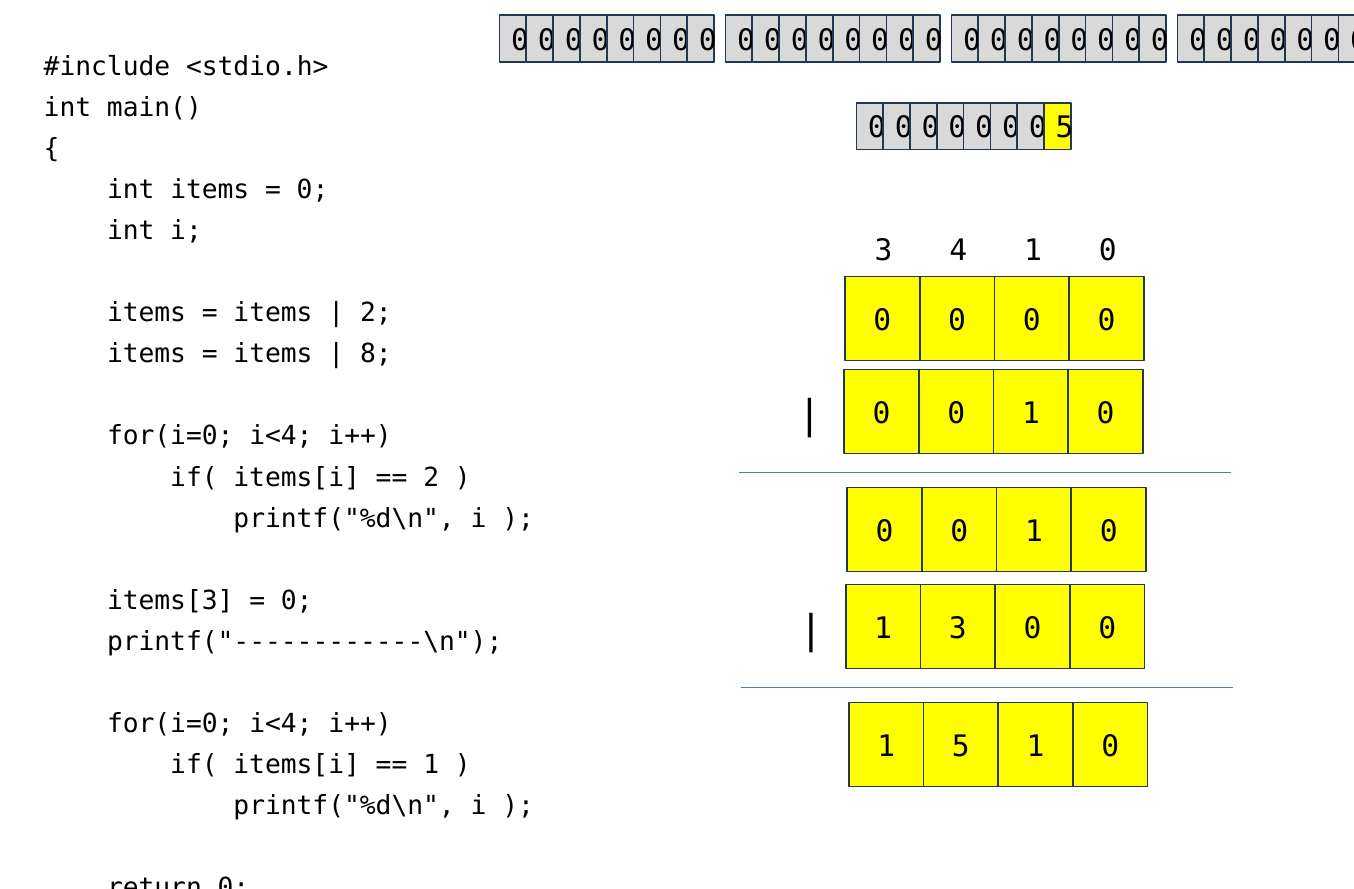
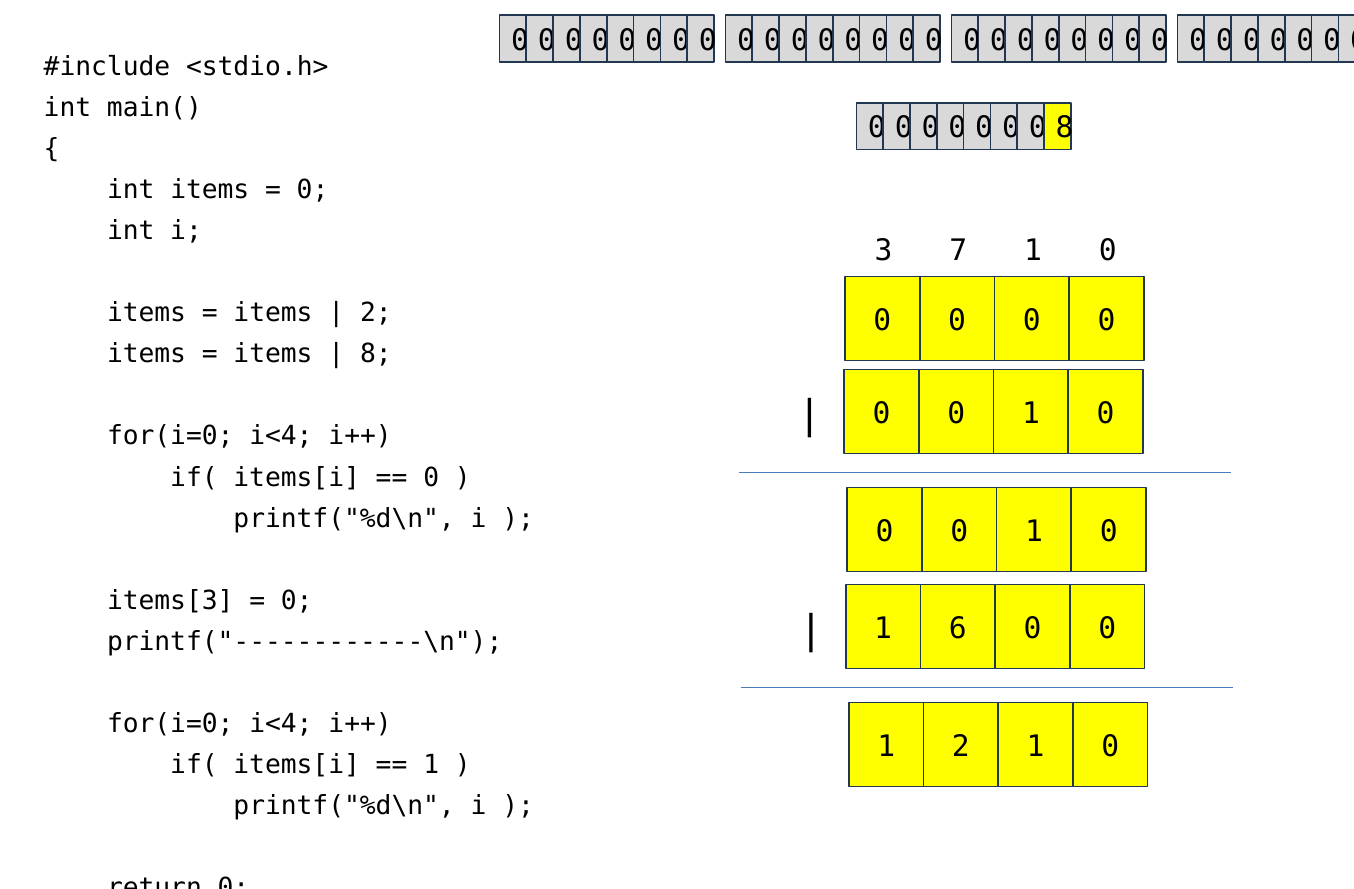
5: 5 -> 8 (1065, 128)
4: 4 -> 7 (958, 251)
2: 2 -> 0 (431, 478)
1 3: 3 -> 6 (958, 629)
1 5: 5 -> 2 (961, 747)
